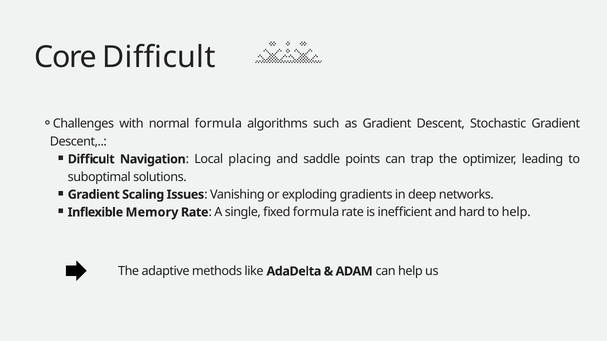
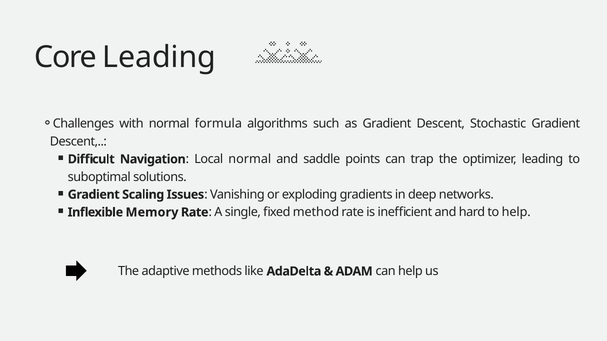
Core Difficult: Difficult -> Leading (159, 57)
Local placing: placing -> normal (250, 159)
fixed formula: formula -> method (316, 213)
